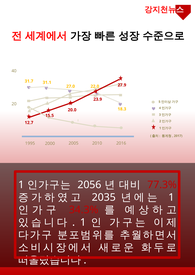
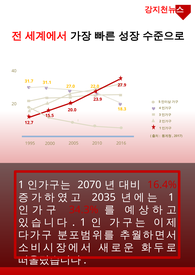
2056: 2056 -> 2070 (89, 185)
77.3%: 77.3% -> 16.4% (162, 185)
